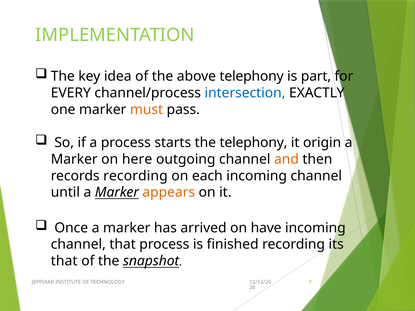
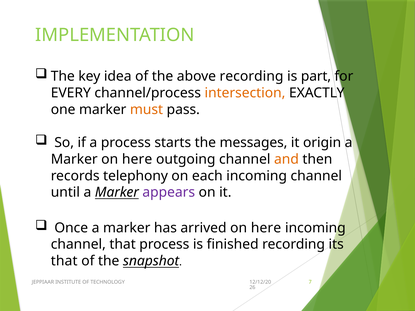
above telephony: telephony -> recording (252, 76)
intersection colour: blue -> orange (245, 93)
the telephony: telephony -> messages (254, 143)
records recording: recording -> telephony (136, 176)
appears colour: orange -> purple (169, 193)
arrived on have: have -> here (266, 228)
